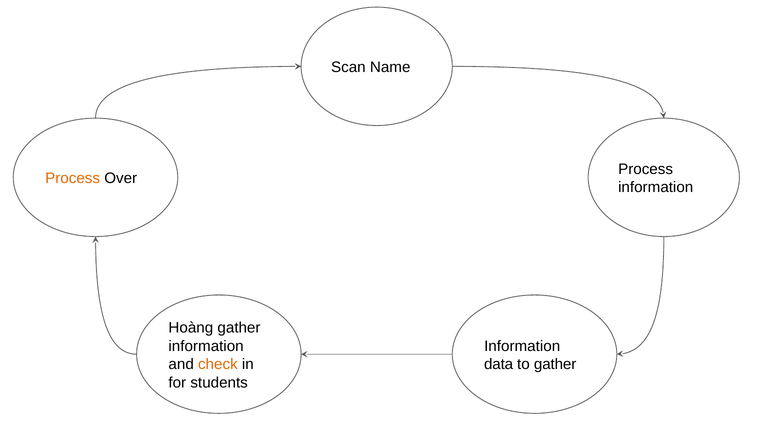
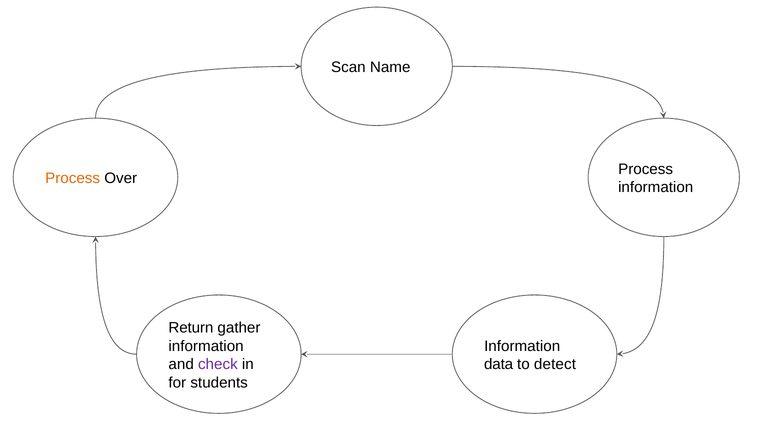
Hoàng: Hoàng -> Return (191, 328)
check colour: orange -> purple (218, 365)
to gather: gather -> detect (555, 365)
